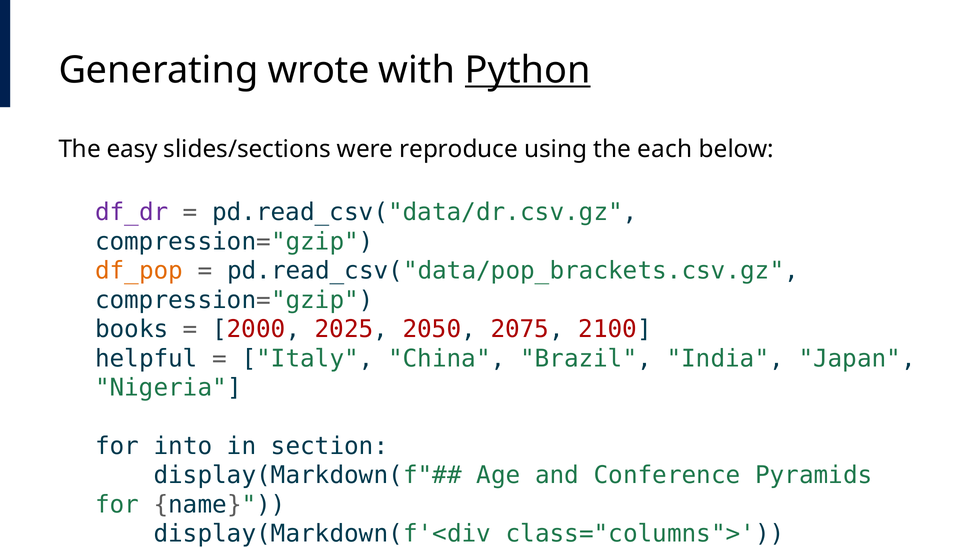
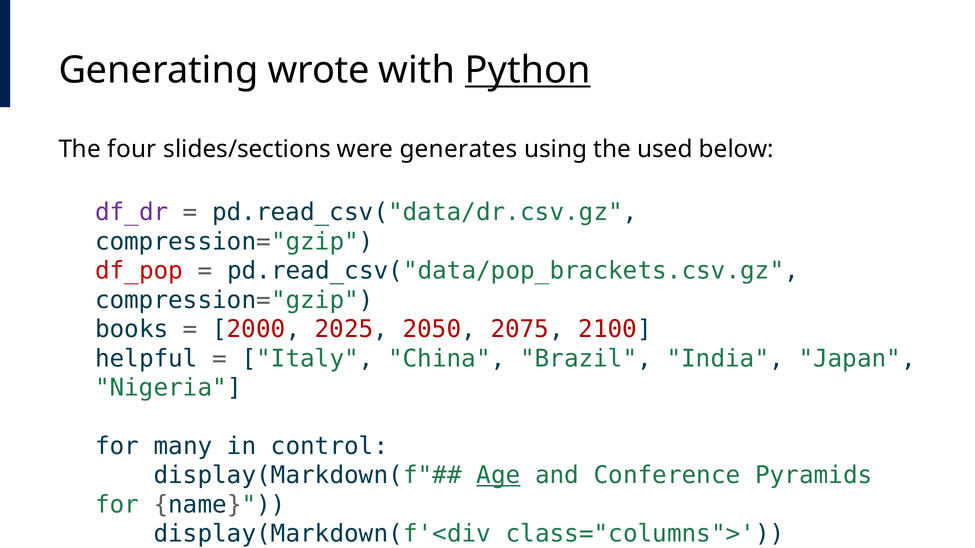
easy: easy -> four (132, 149)
reproduce: reproduce -> generates (458, 149)
each: each -> used (665, 149)
df_pop colour: orange -> red (139, 271)
into: into -> many (183, 447)
section: section -> control (330, 447)
Age underline: none -> present (498, 476)
